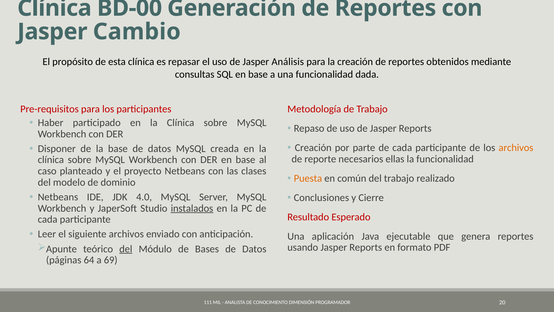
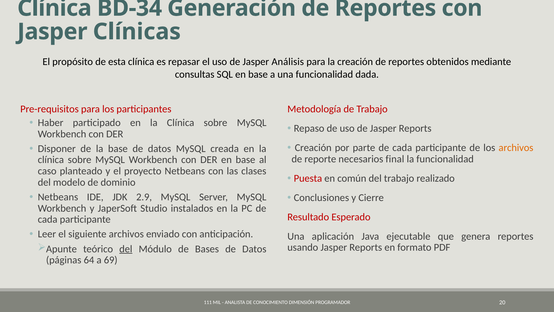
BD-00: BD-00 -> BD-34 (130, 8)
Cambio: Cambio -> Clínicas (137, 32)
ellas: ellas -> final (395, 159)
Puesta colour: orange -> red (308, 178)
4.0: 4.0 -> 2.9 (144, 197)
instalados underline: present -> none (192, 208)
